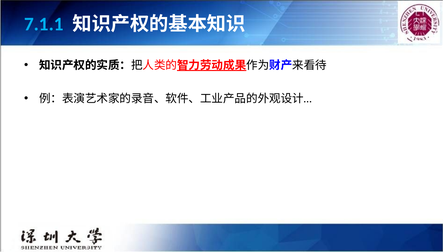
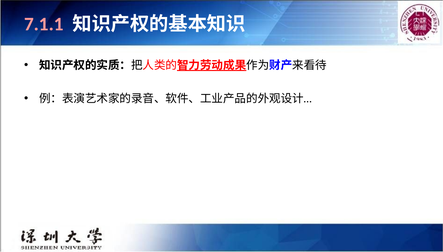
7.1.1 colour: light blue -> pink (44, 24)
